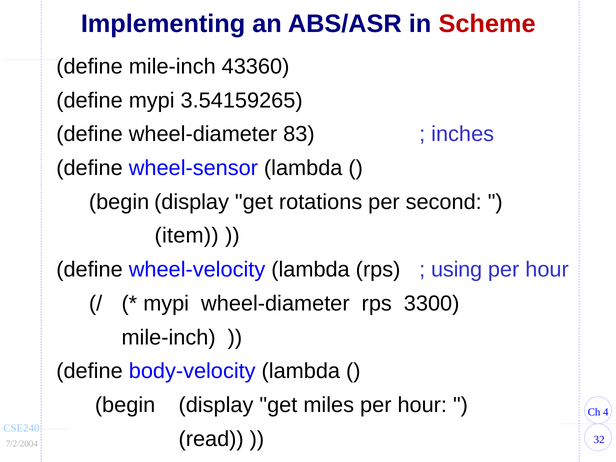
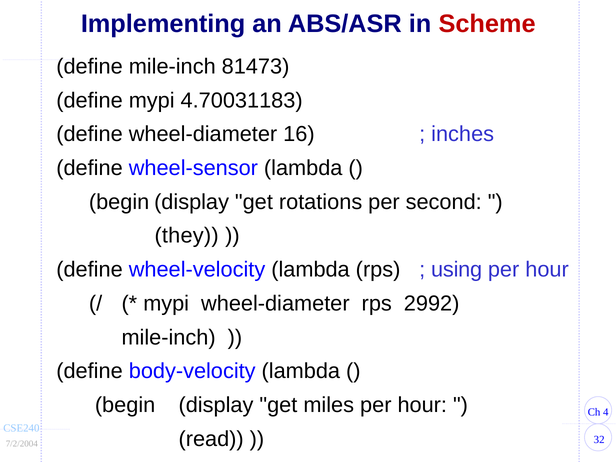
43360: 43360 -> 81473 (256, 67)
3.54159265: 3.54159265 -> 4.70031183 (242, 100)
83: 83 -> 16 (299, 134)
item: item -> they (187, 236)
3300: 3300 -> 2992 (432, 304)
